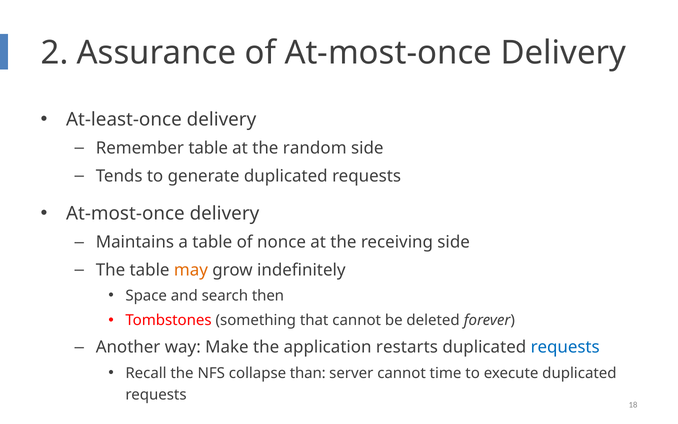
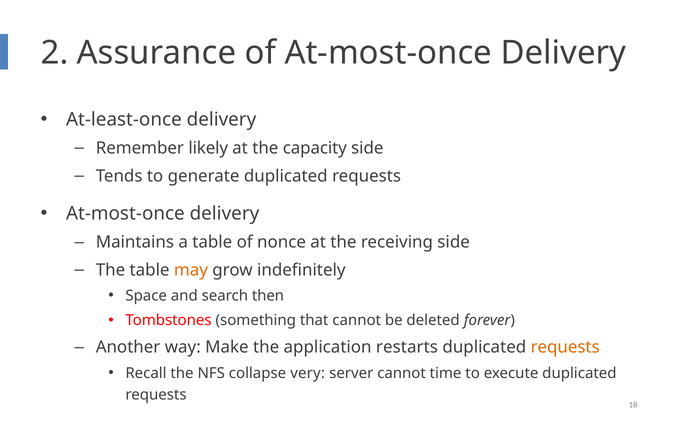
Remember table: table -> likely (208, 148)
random: random -> capacity (315, 148)
requests colour: blue -> orange (565, 347)
than: than -> very (308, 373)
